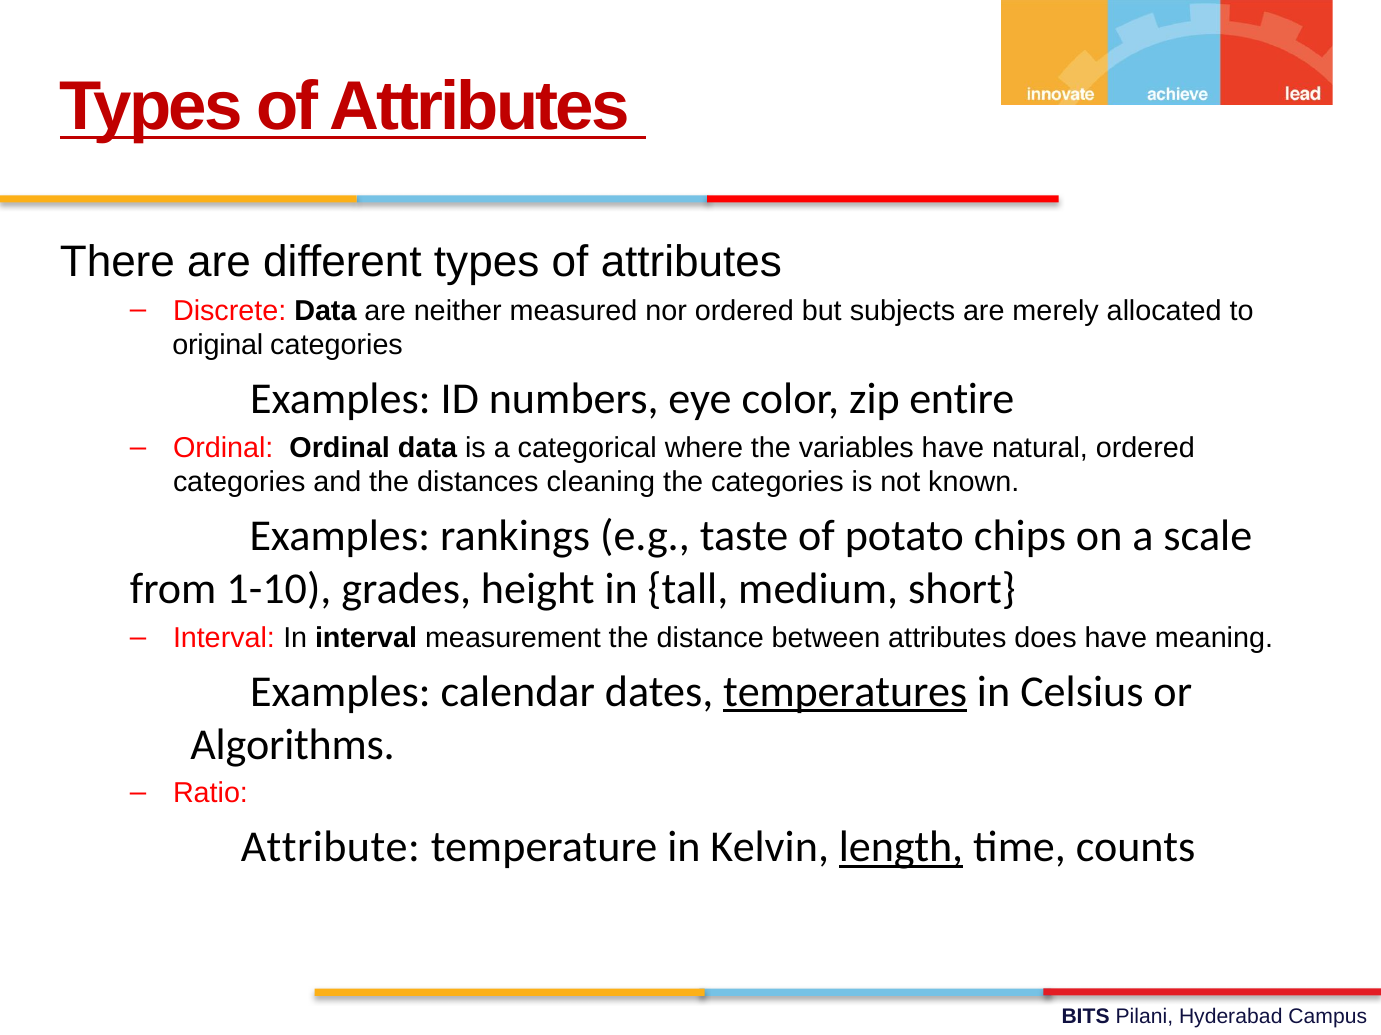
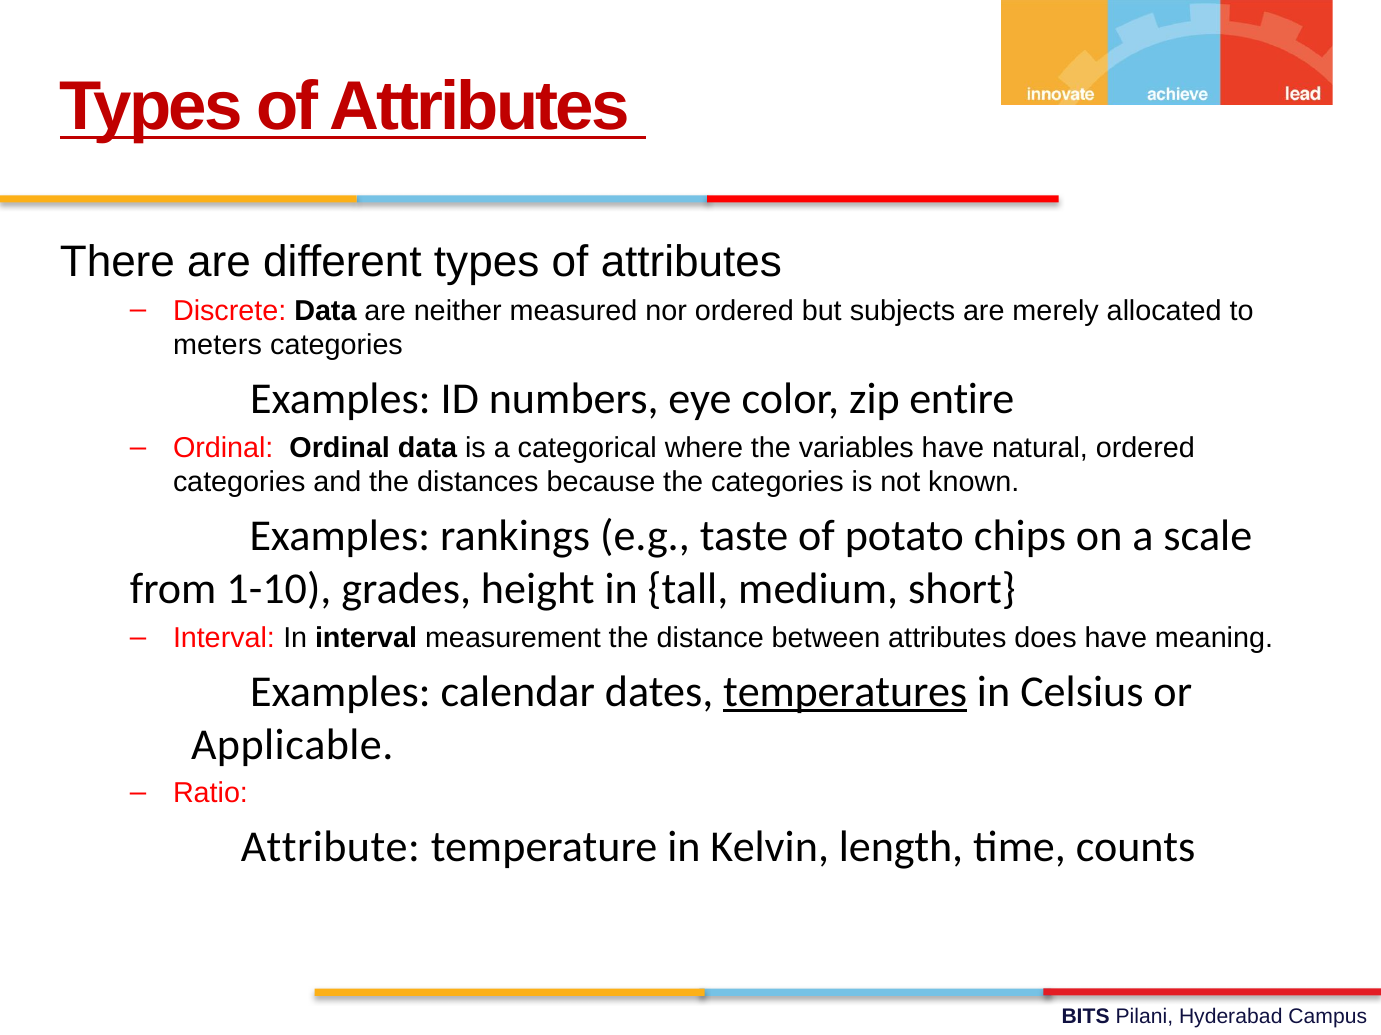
original: original -> meters (218, 345)
cleaning: cleaning -> because (601, 483)
Algorithms: Algorithms -> Applicable (292, 745)
length underline: present -> none (901, 848)
